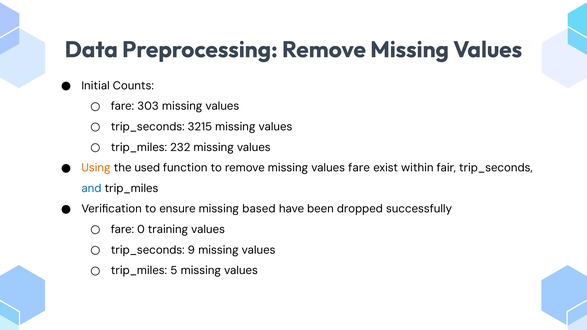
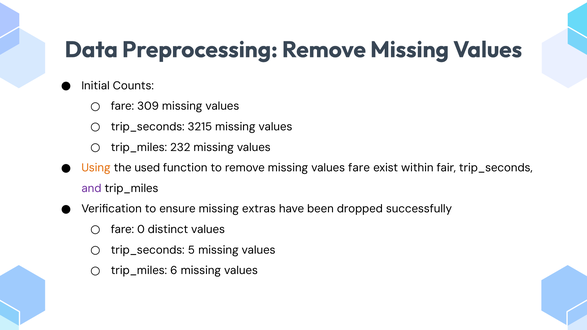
303: 303 -> 309 (148, 106)
and colour: blue -> purple (91, 188)
based: based -> extras (259, 209)
training: training -> distinct (168, 230)
9: 9 -> 5 (191, 250)
5: 5 -> 6 (174, 271)
